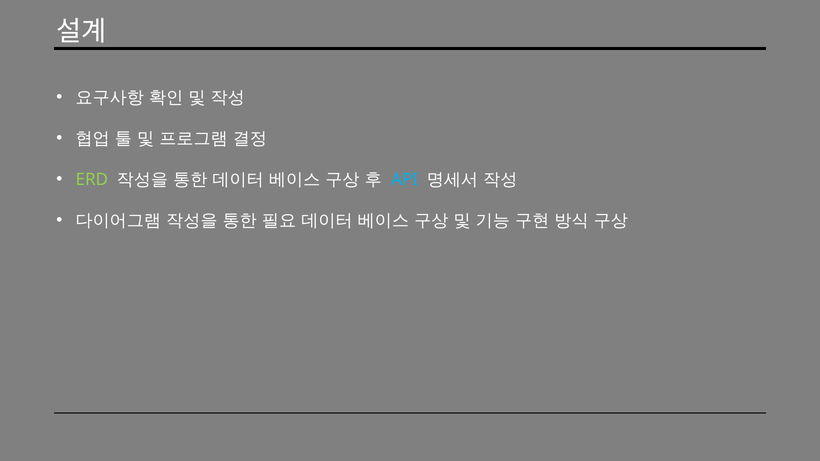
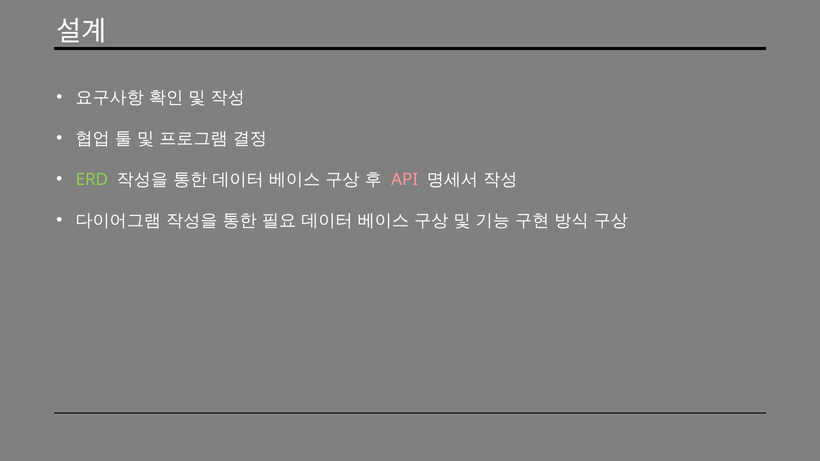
API colour: light blue -> pink (405, 180)
